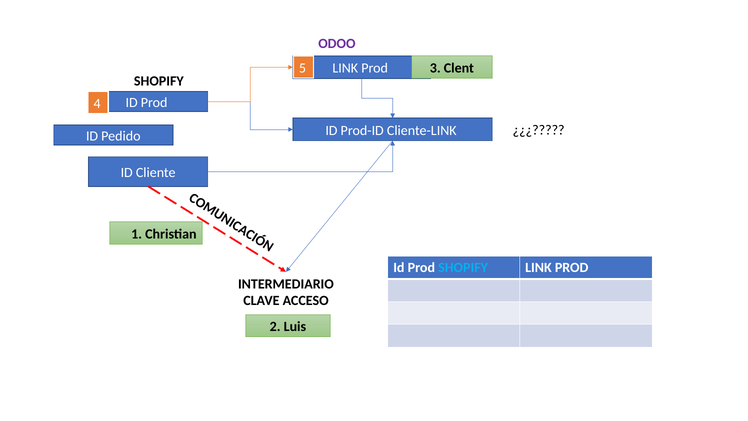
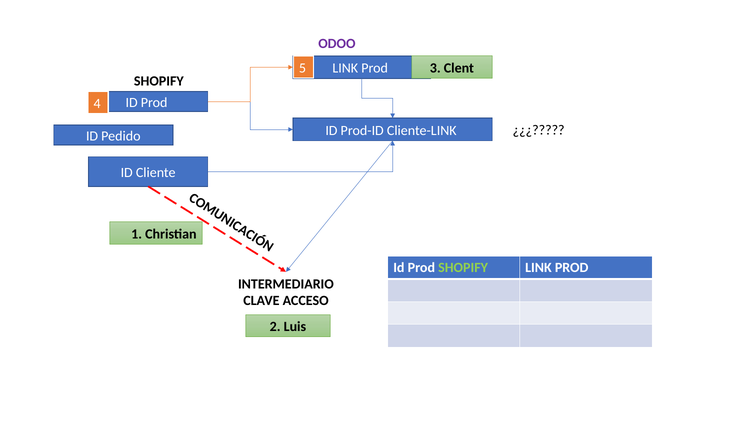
SHOPIFY colour: light blue -> light green (463, 267)
